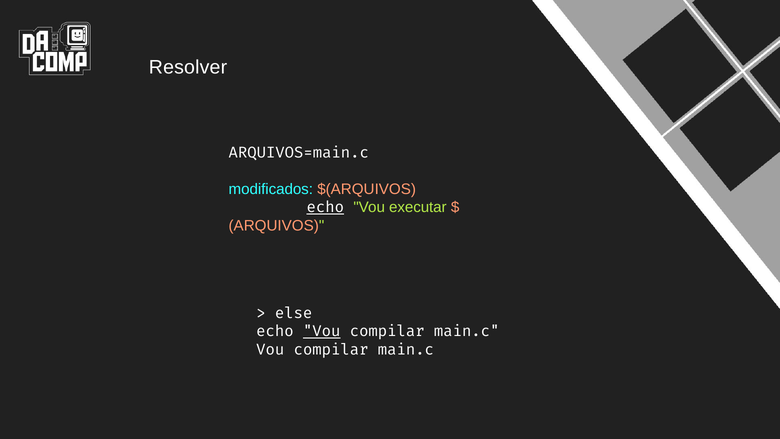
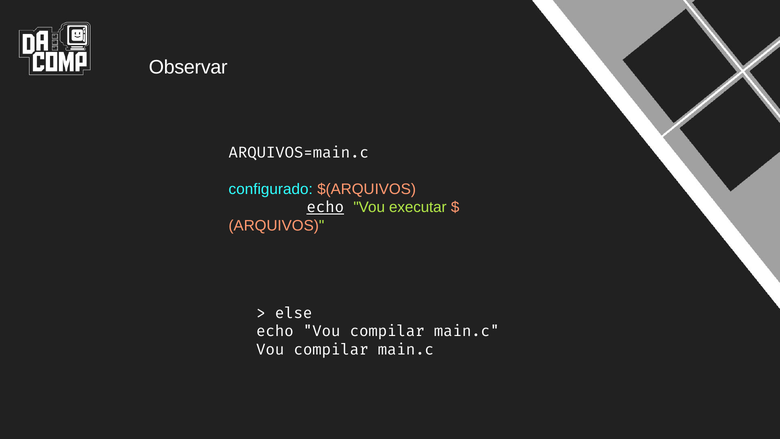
Resolver: Resolver -> Observar (188, 67)
modificados: modificados -> configurado (271, 189)
Vou underline: present -> none (322, 331)
